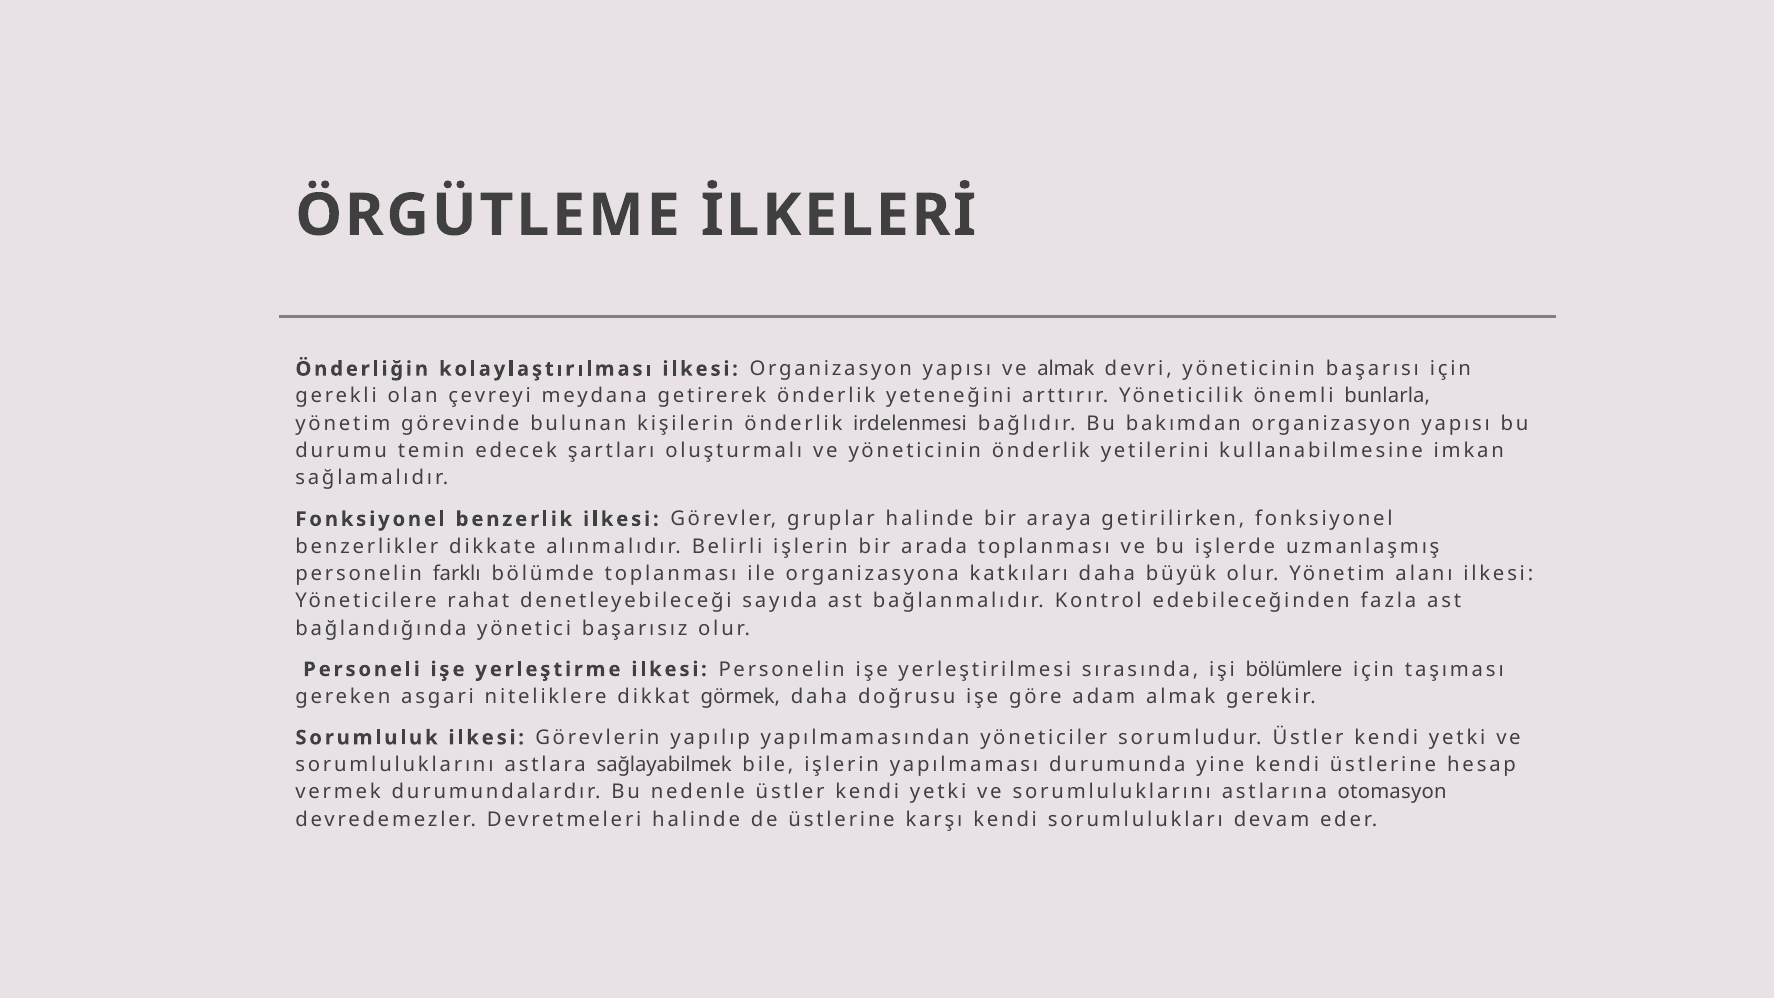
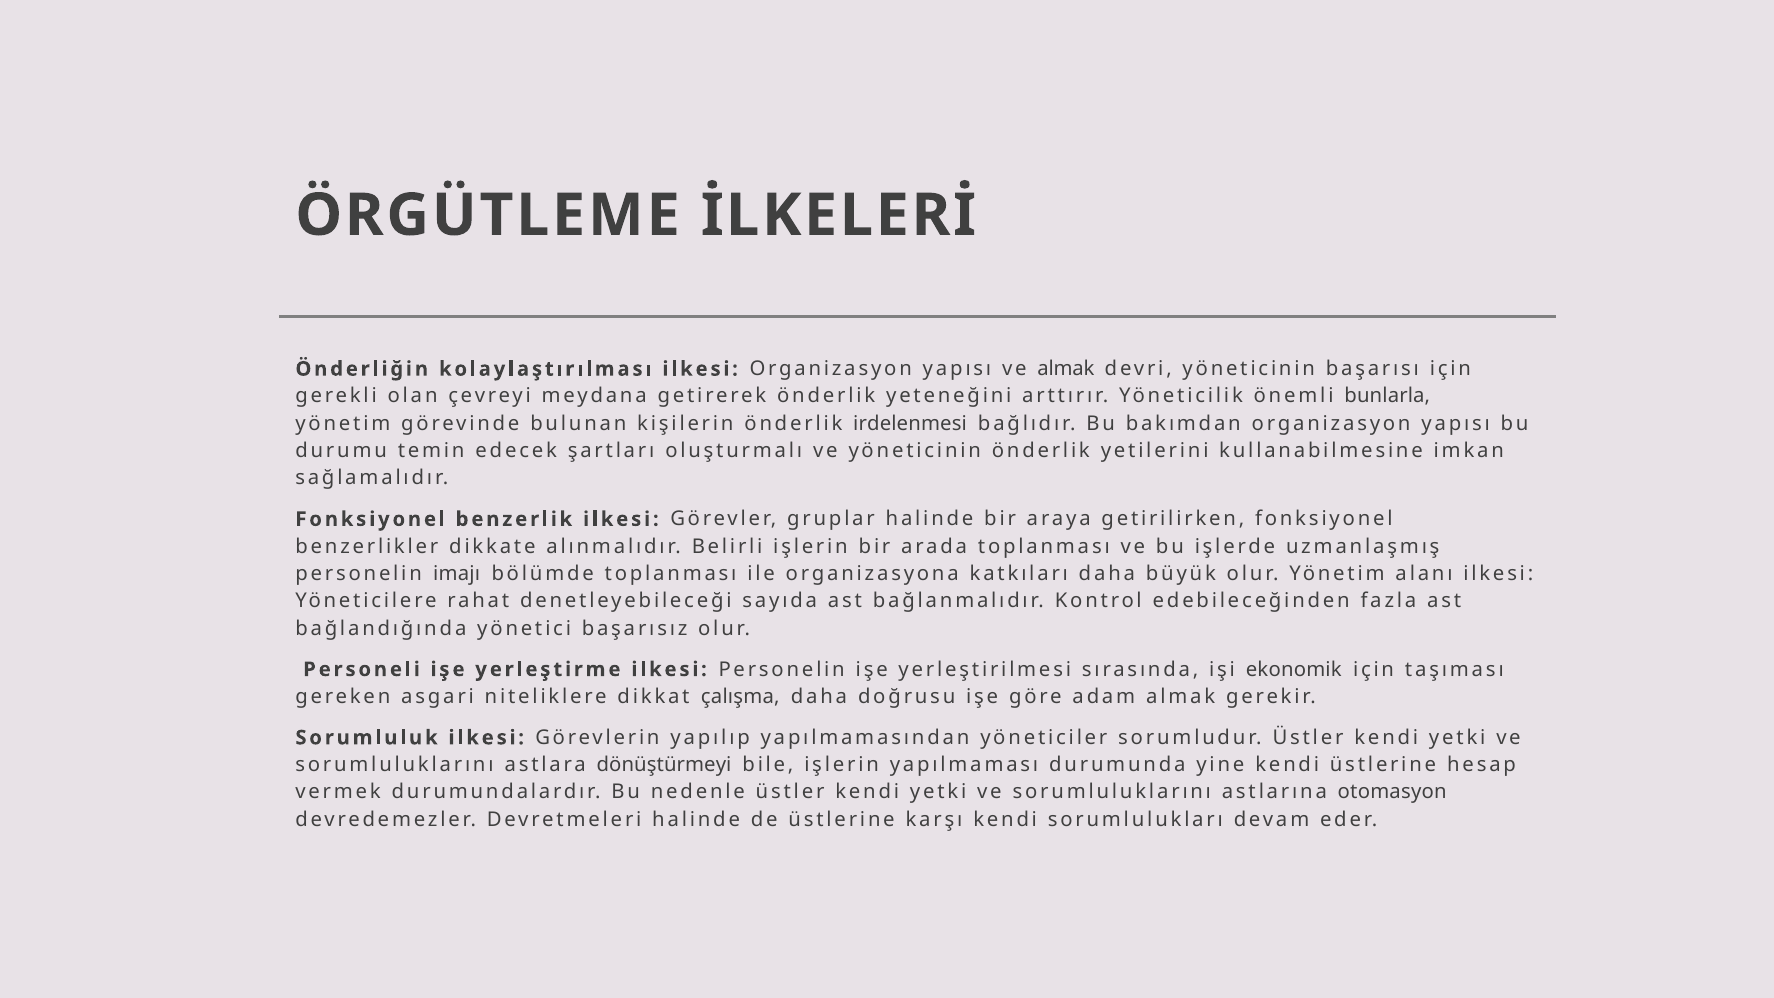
farklı: farklı -> imajı (457, 574)
bölümlere: bölümlere -> ekonomik (1294, 669)
görmek: görmek -> çalışma (740, 697)
sağlayabilmek: sağlayabilmek -> dönüştürmeyi (664, 765)
